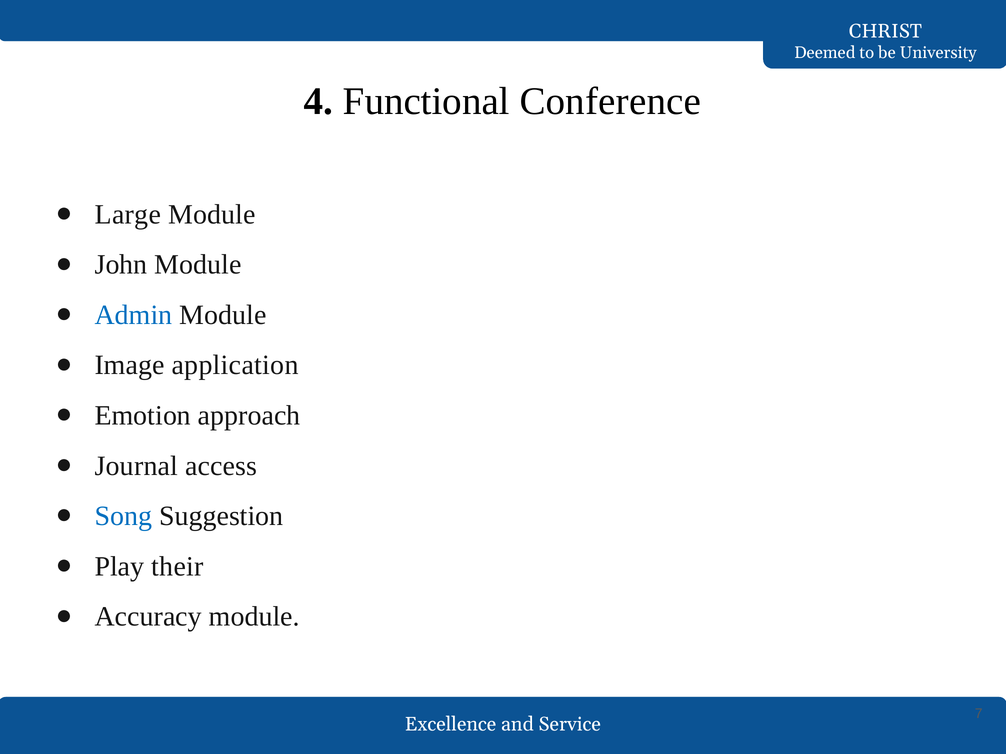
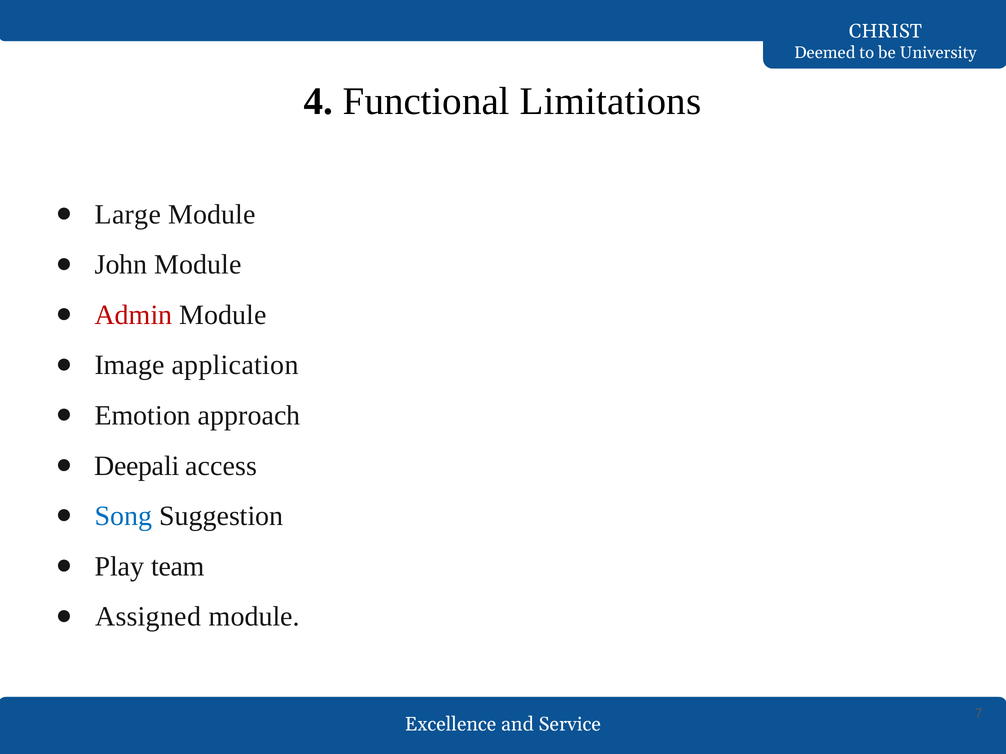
Conference: Conference -> Limitations (610, 102)
Admin colour: blue -> red (134, 315)
Journal: Journal -> Deepali (137, 466)
their: their -> team (178, 567)
Accuracy: Accuracy -> Assigned (148, 617)
